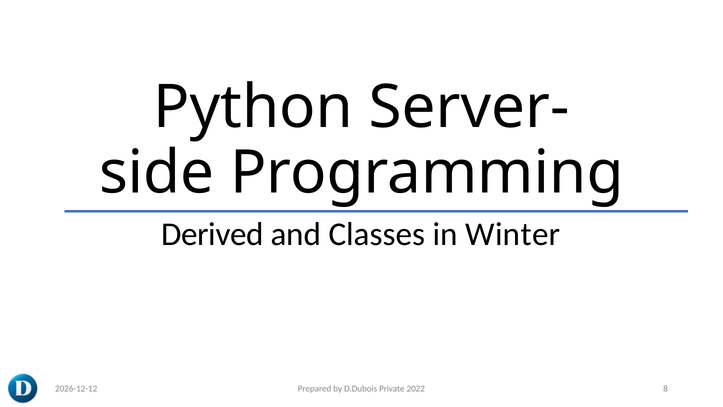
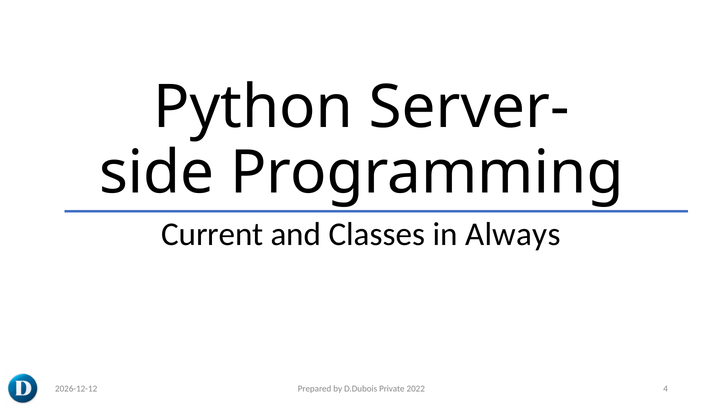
Derived: Derived -> Current (212, 234)
Winter: Winter -> Always (513, 234)
8: 8 -> 4 (666, 388)
